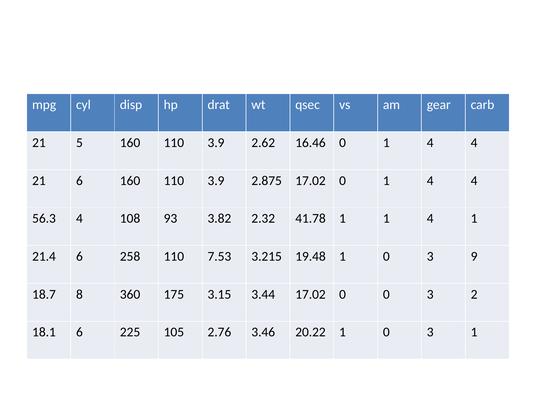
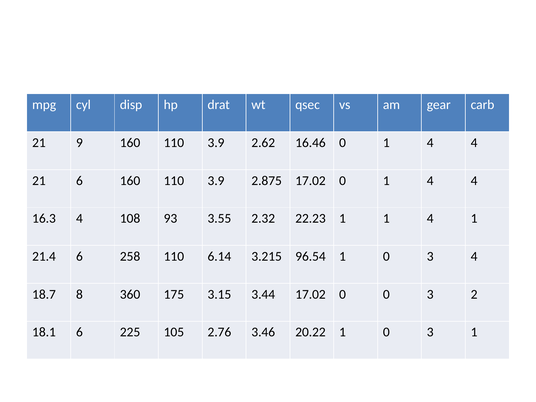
5: 5 -> 9 (79, 143)
56.3: 56.3 -> 16.3 (44, 219)
3.82: 3.82 -> 3.55 (219, 219)
41.78: 41.78 -> 22.23 (310, 219)
7.53: 7.53 -> 6.14 (219, 256)
19.48: 19.48 -> 96.54 (310, 256)
3 9: 9 -> 4 (474, 256)
